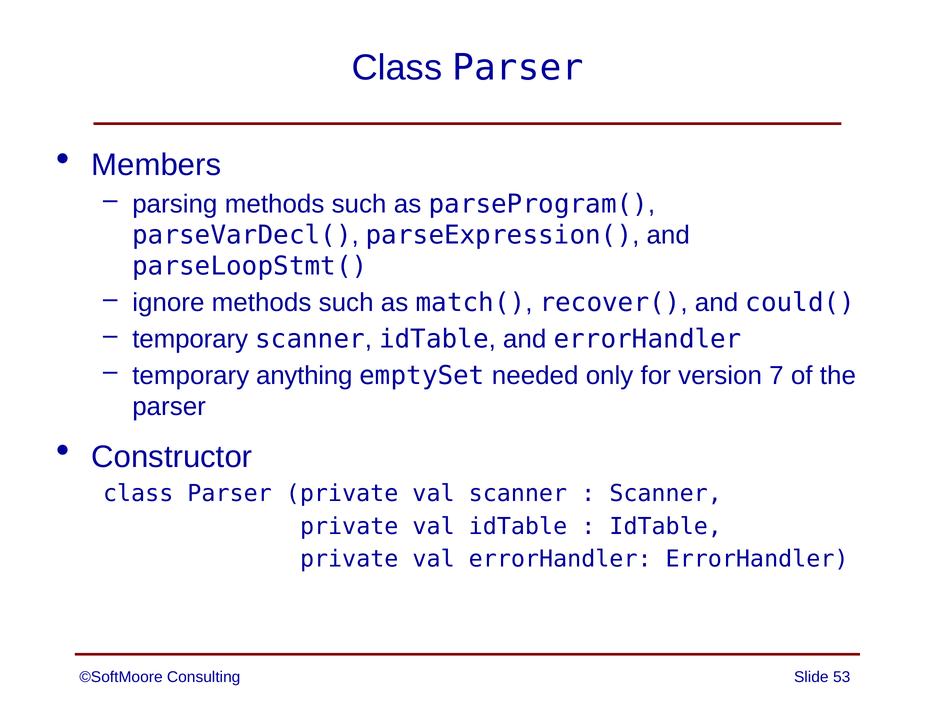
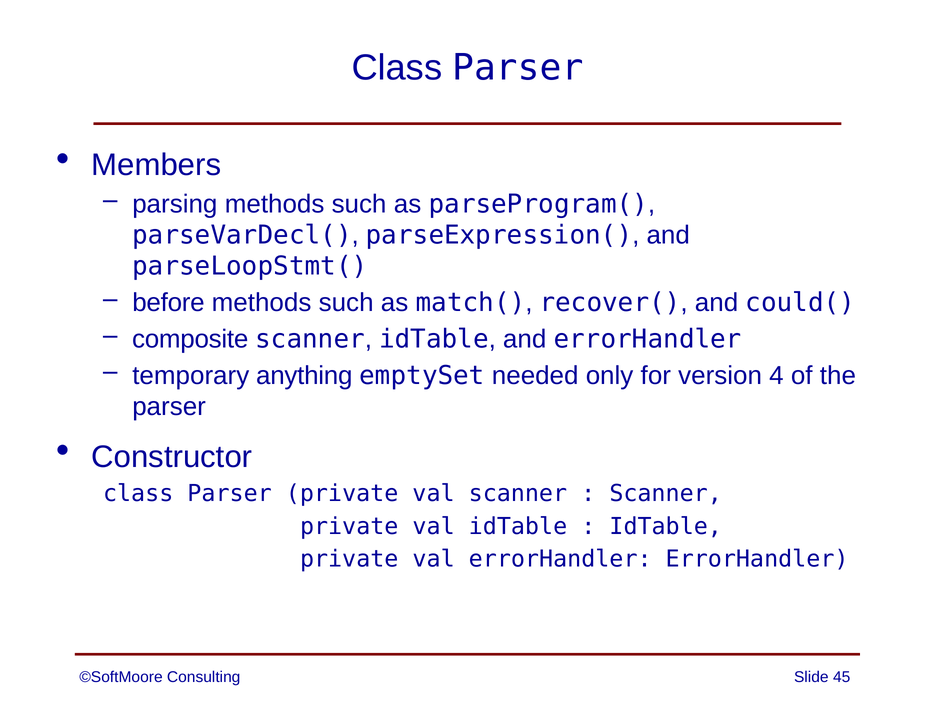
ignore: ignore -> before (168, 303)
temporary: temporary -> composite (190, 339)
7: 7 -> 4 (776, 376)
53: 53 -> 45 (842, 677)
